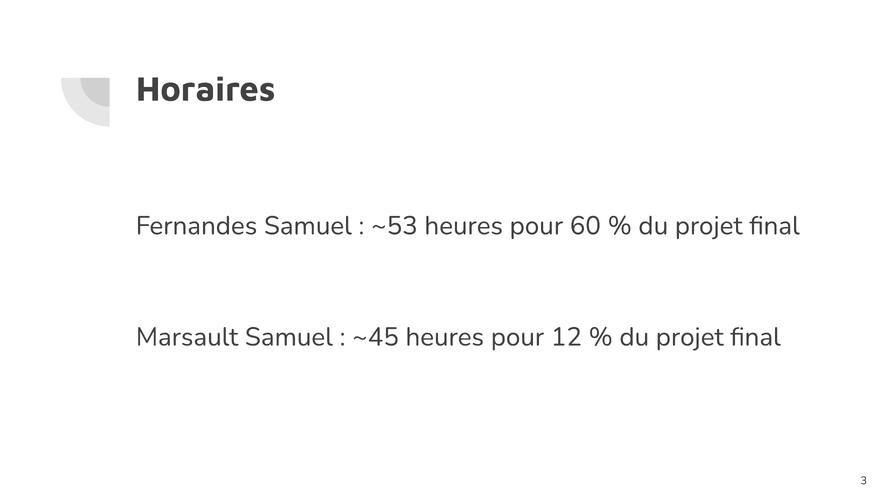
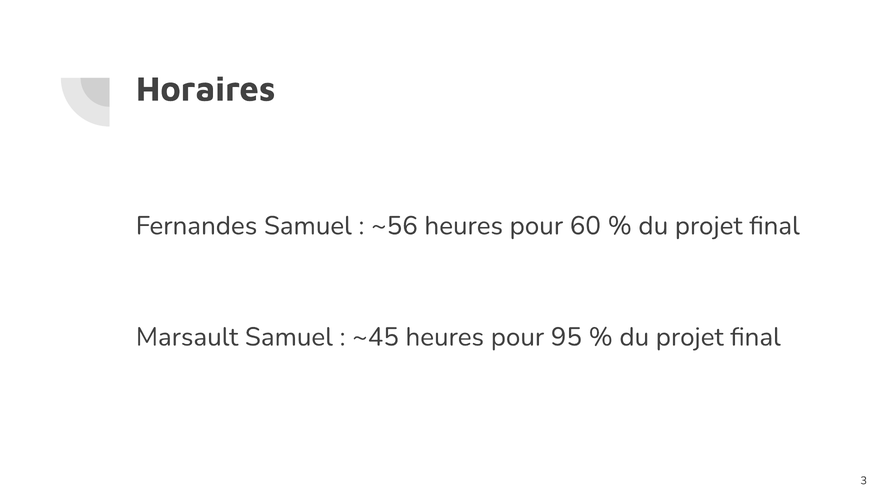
~53: ~53 -> ~56 (394, 226)
12: 12 -> 95 (566, 337)
